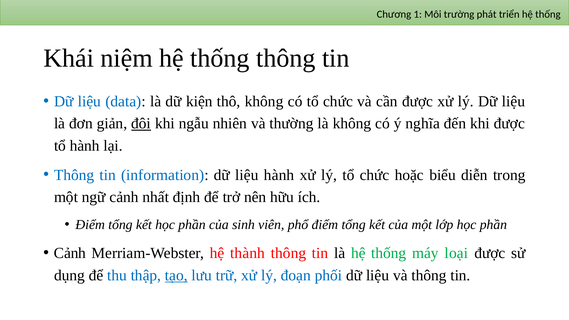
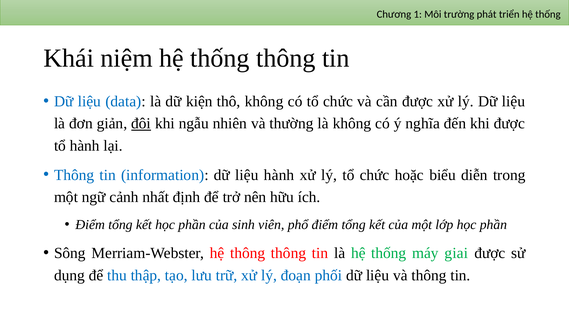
Cảnh: Cảnh -> Sông (70, 253)
hệ thành: thành -> thông (248, 253)
loại: loại -> giai (456, 253)
tạo underline: present -> none (176, 275)
